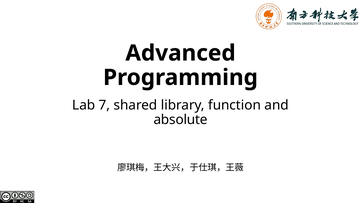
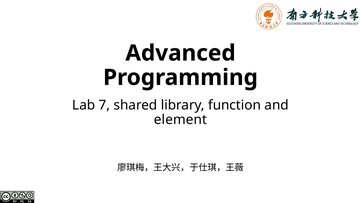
absolute: absolute -> element (180, 120)
